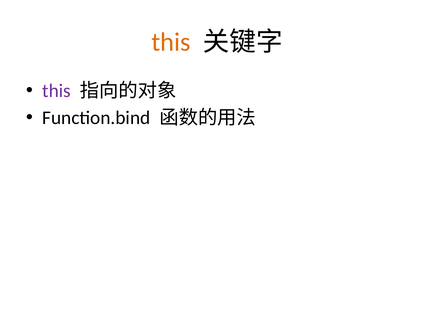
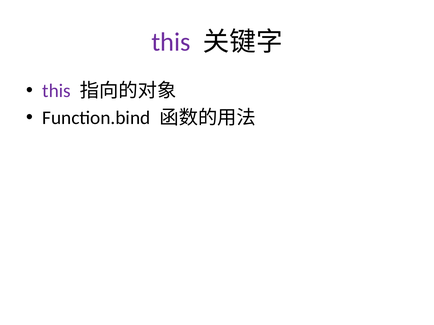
this colour: orange -> purple (171, 42)
